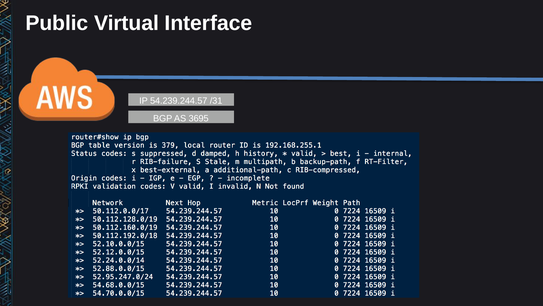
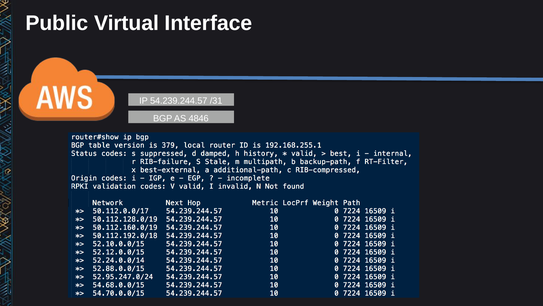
3695: 3695 -> 4846 (199, 118)
